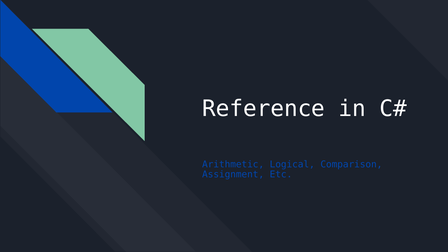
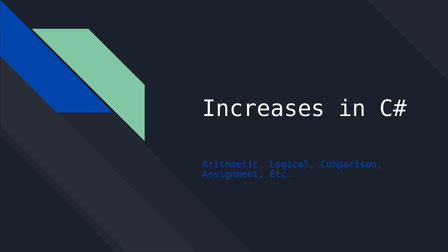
Reference: Reference -> Increases (264, 109)
